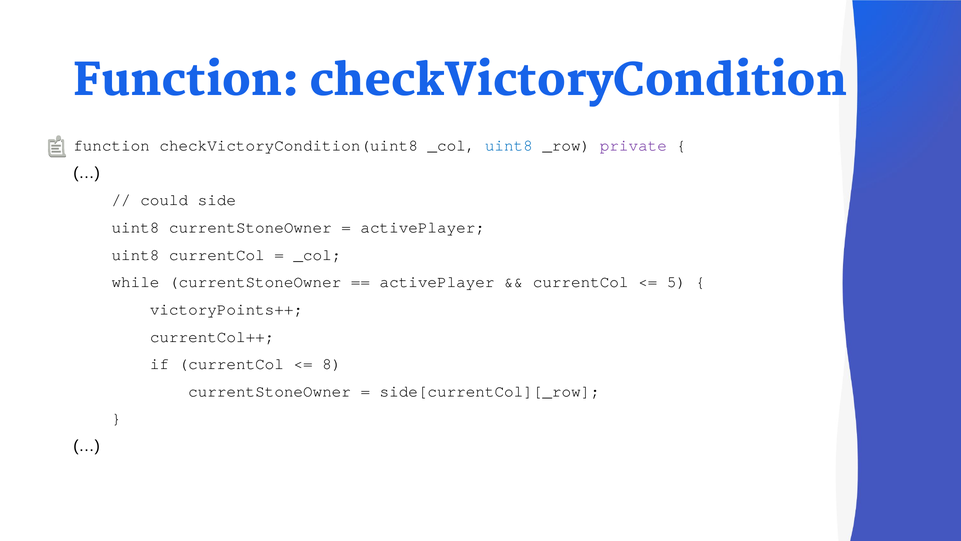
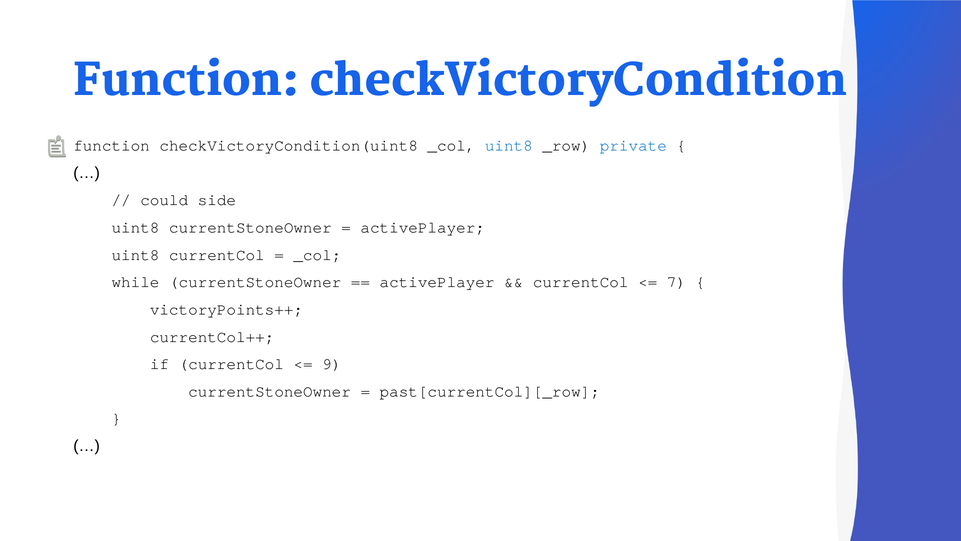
private colour: purple -> blue (633, 145)
5: 5 -> 7 (676, 282)
8: 8 -> 9 (332, 364)
side[currentCol][_row: side[currentCol][_row -> past[currentCol][_row (490, 391)
